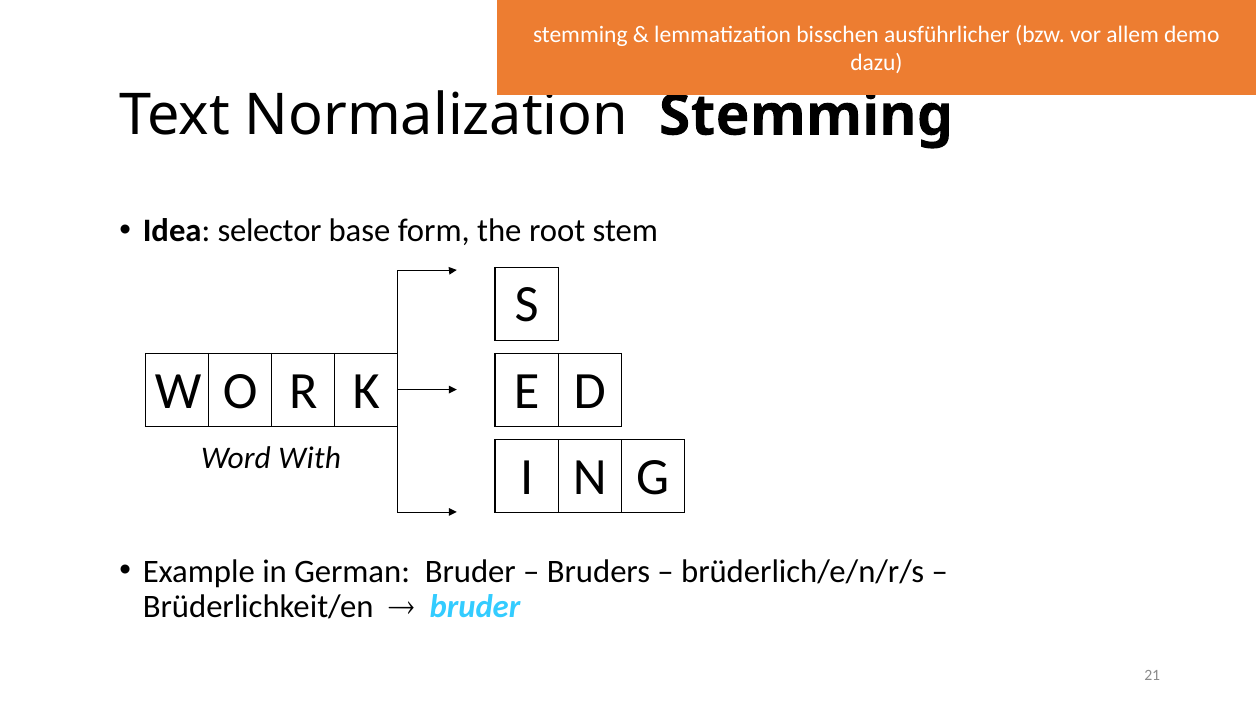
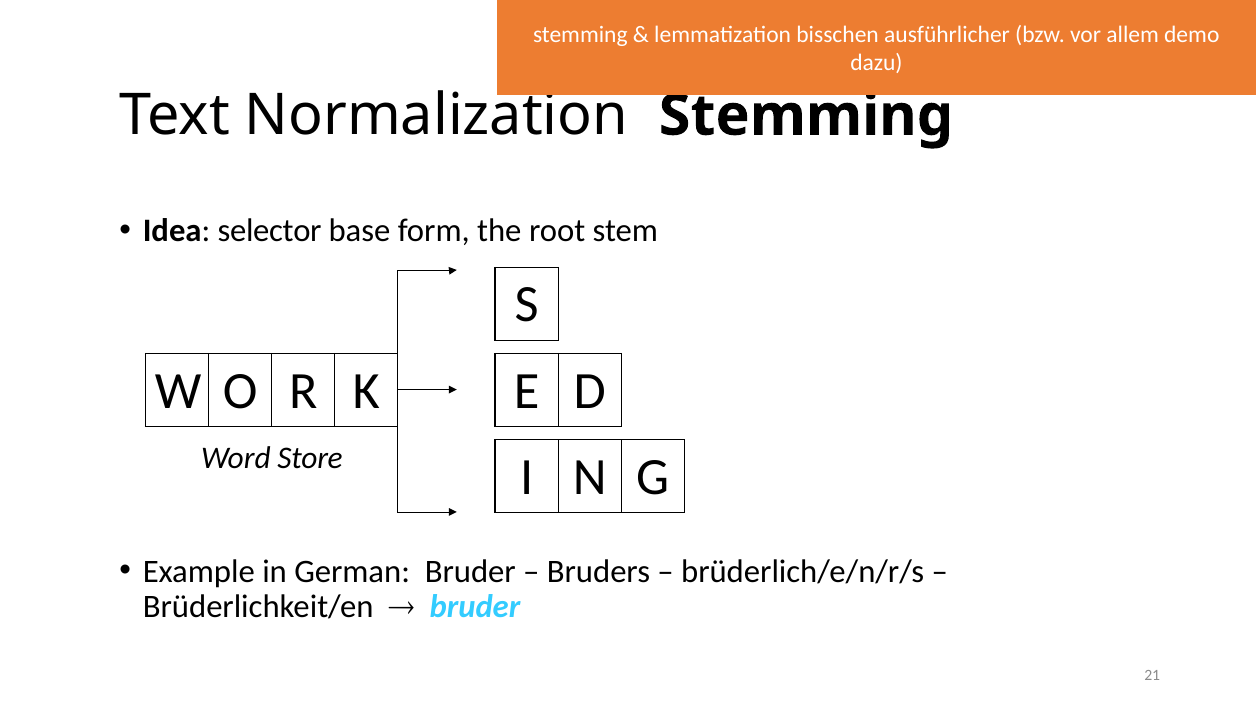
With: With -> Store (310, 458)
